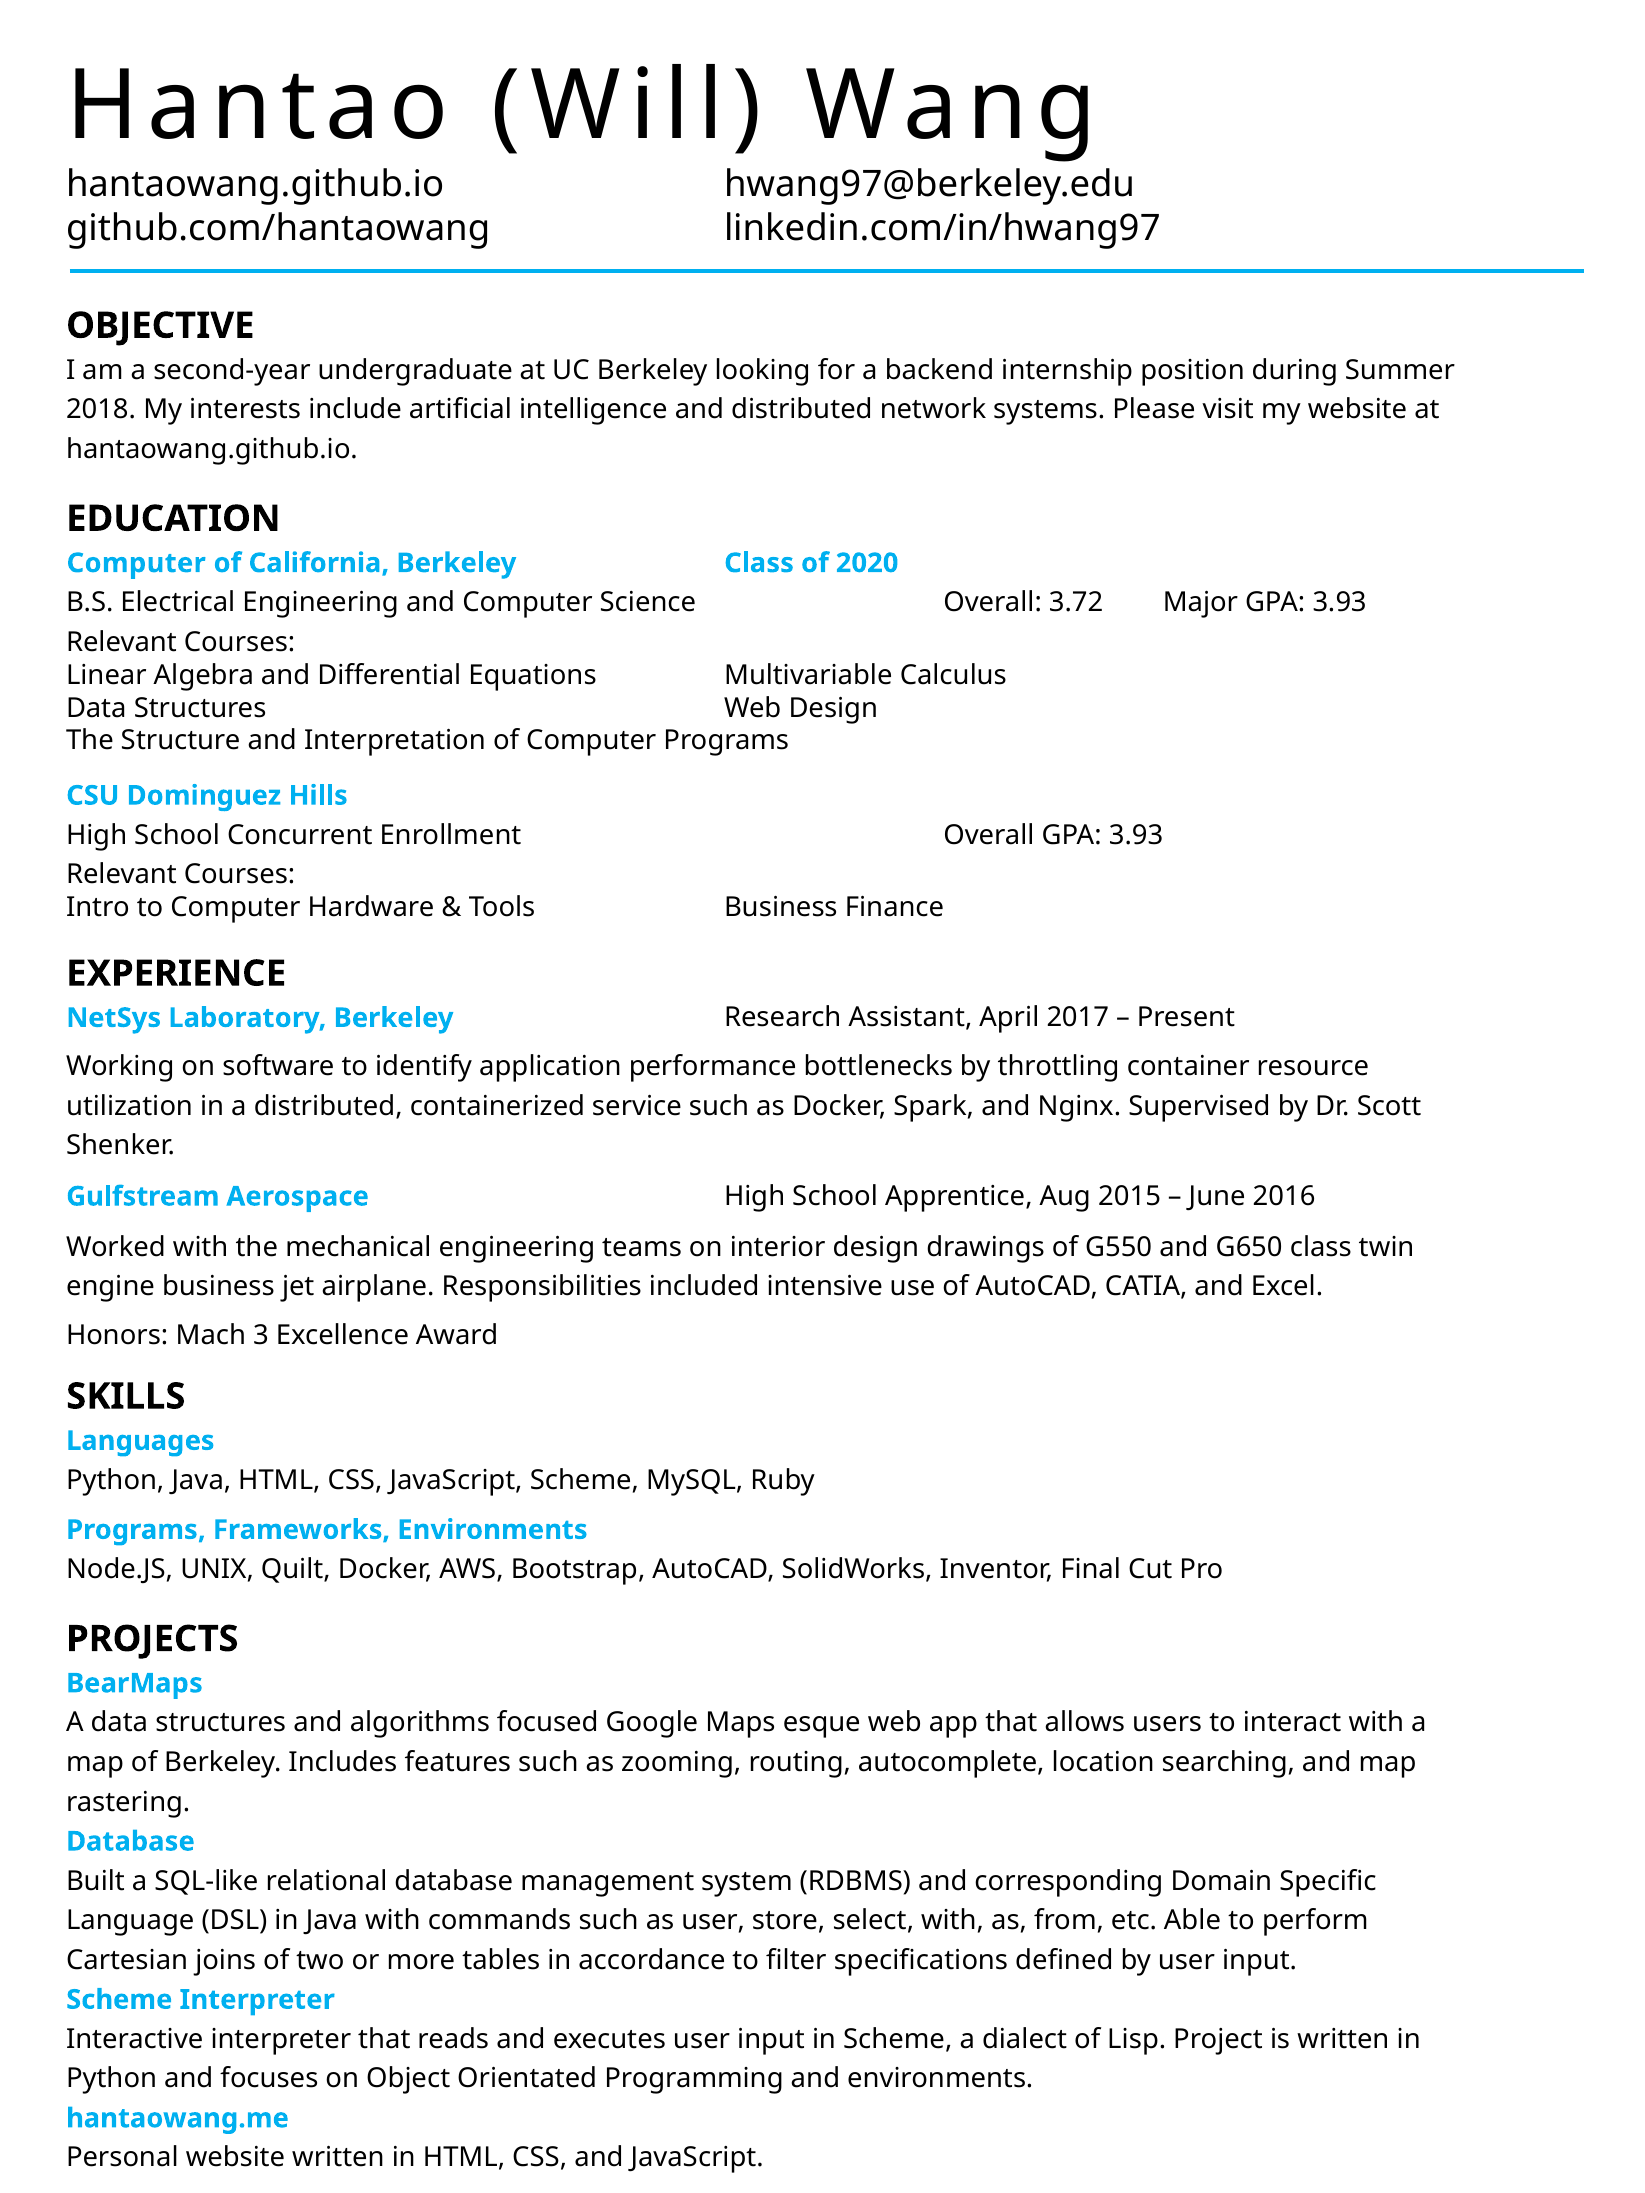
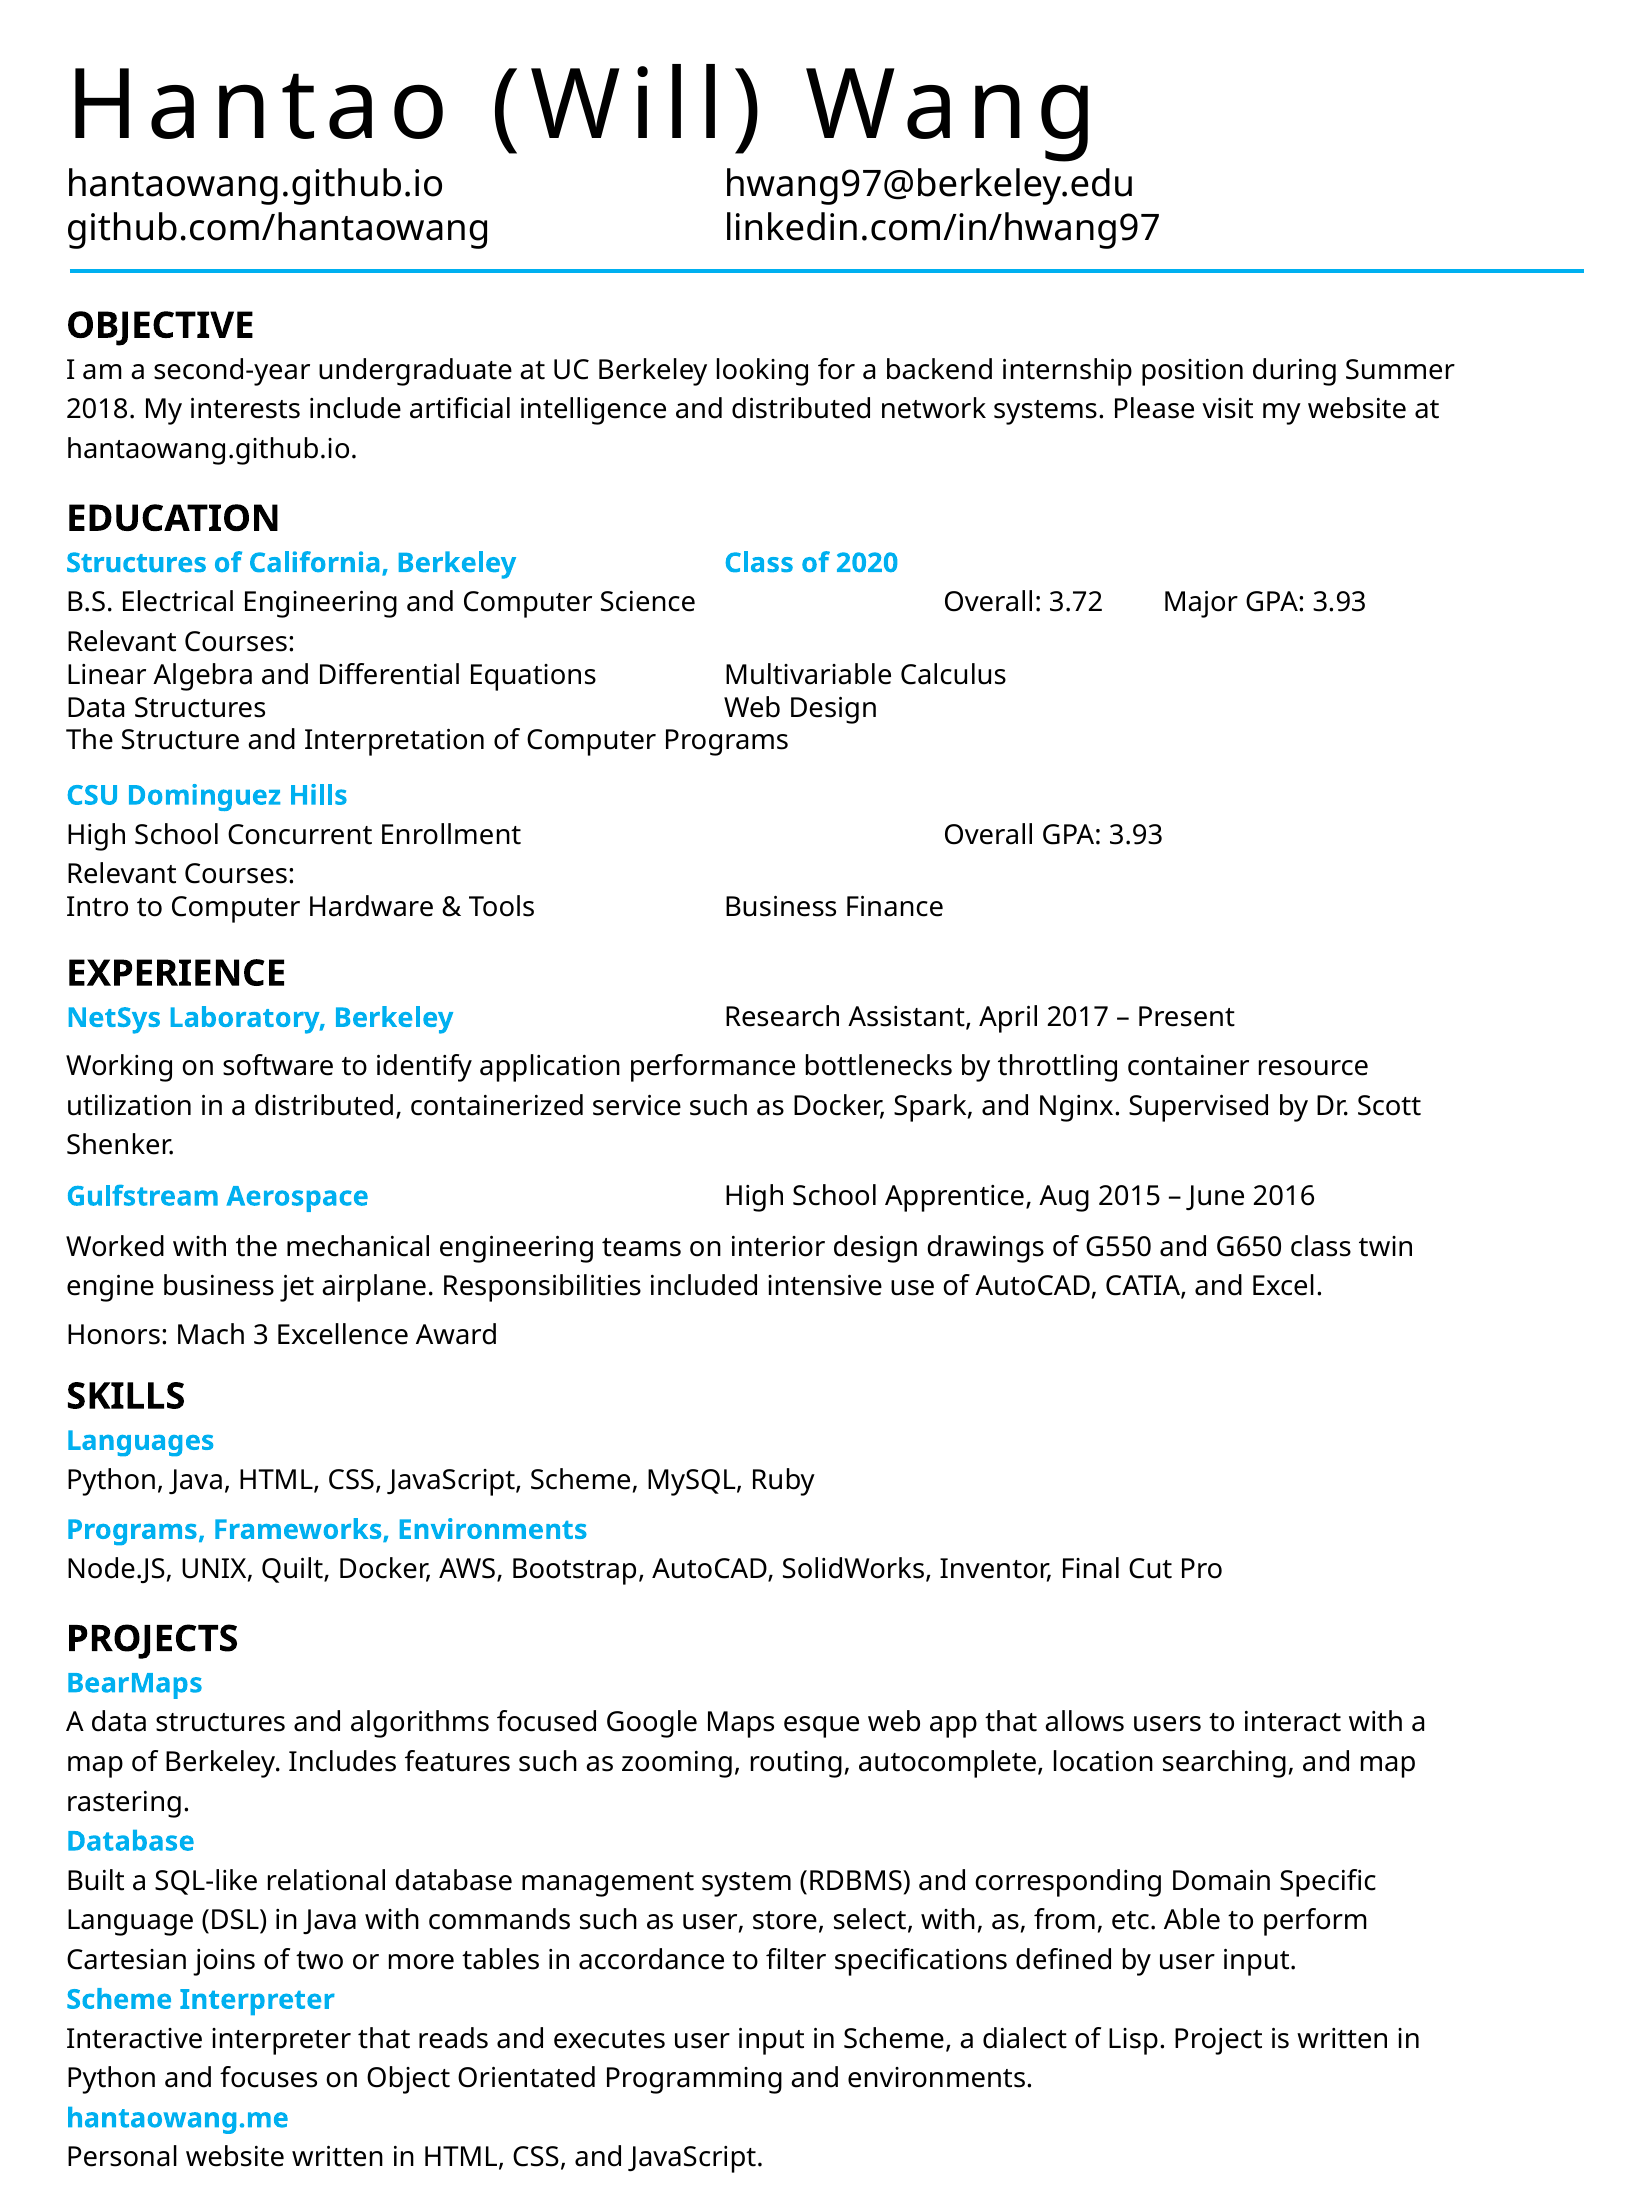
Computer: Computer -> Structures (136, 563)
